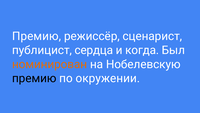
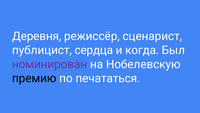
Премию: Премию -> Деревня (37, 36)
номинирован colour: orange -> purple (50, 64)
окружении: окружении -> печататься (108, 78)
